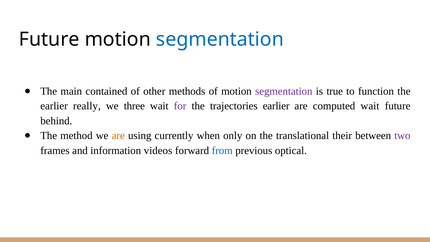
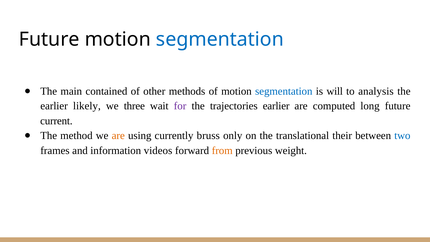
segmentation colour: purple -> blue (284, 91)
true: true -> will (335, 91)
function: function -> analysis (376, 91)
really: really -> likely (87, 106)
computed wait: wait -> long (370, 106)
behind: behind -> current (56, 121)
when: when -> bruss (208, 136)
two colour: purple -> blue (402, 136)
from colour: blue -> orange (222, 150)
optical: optical -> weight (291, 150)
